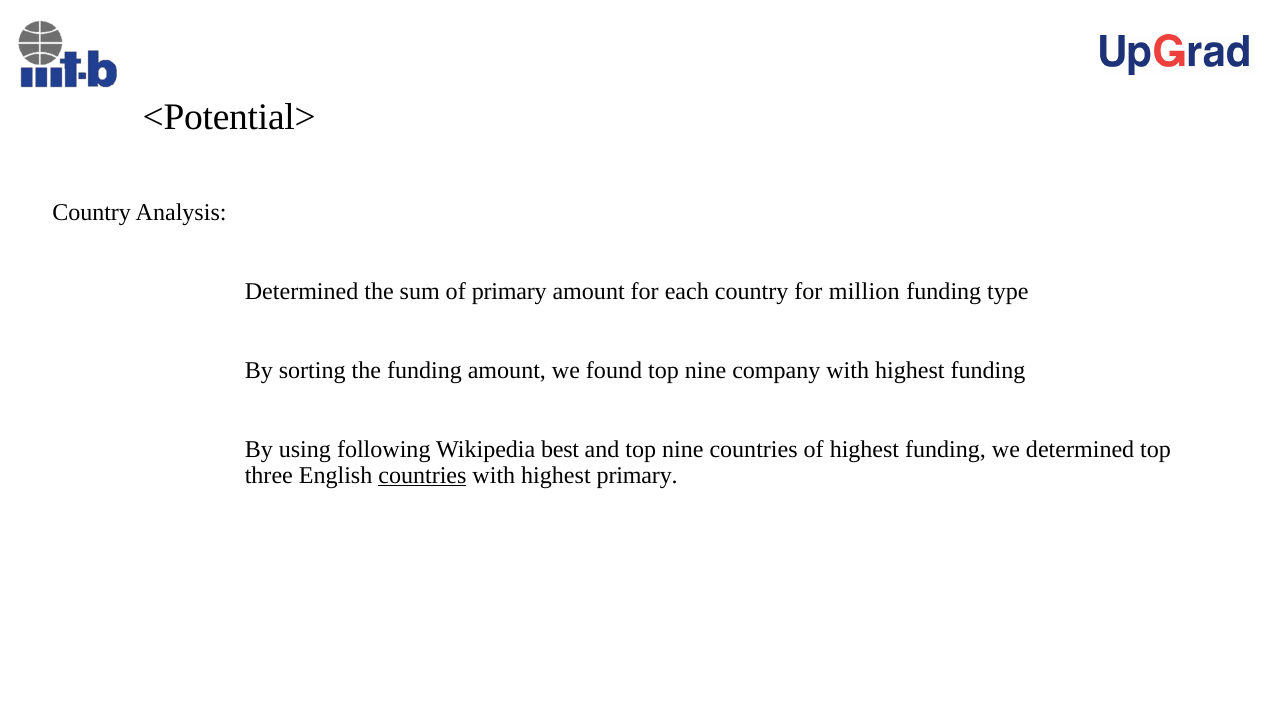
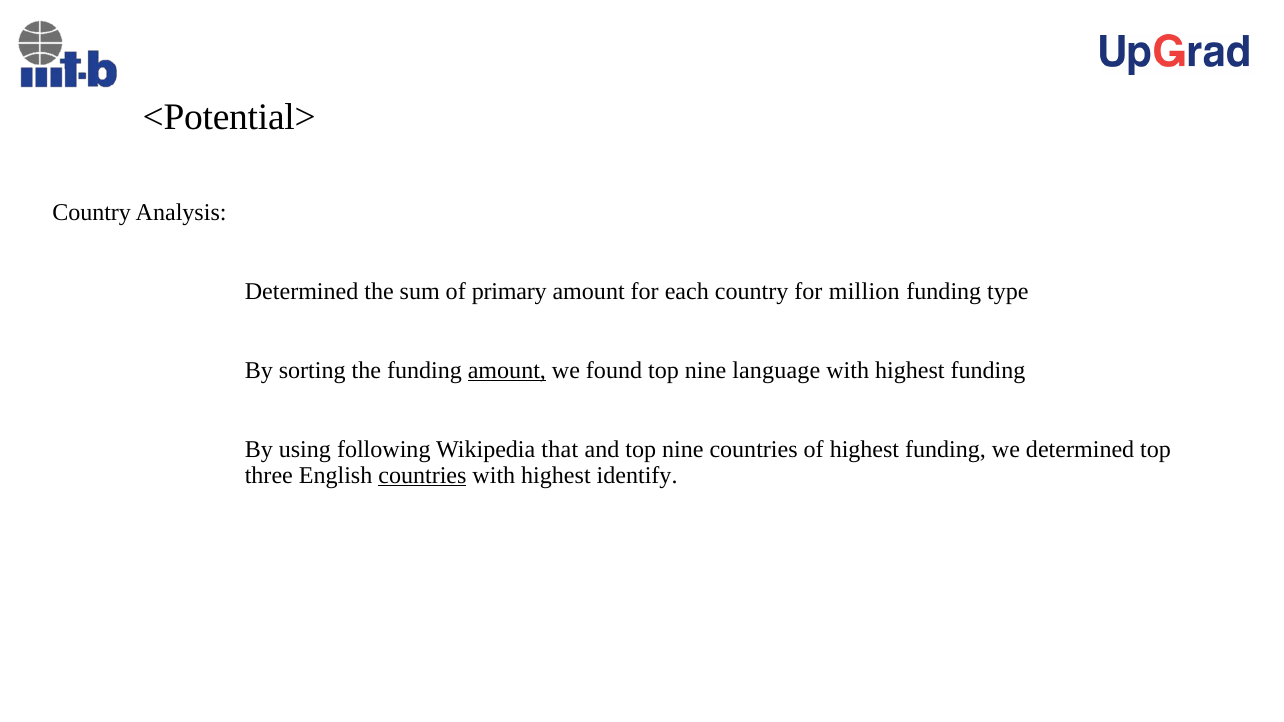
amount underline: none -> present (507, 371)
company: company -> language (776, 371)
best: best -> that (560, 449)
highest primary: primary -> identify (637, 475)
